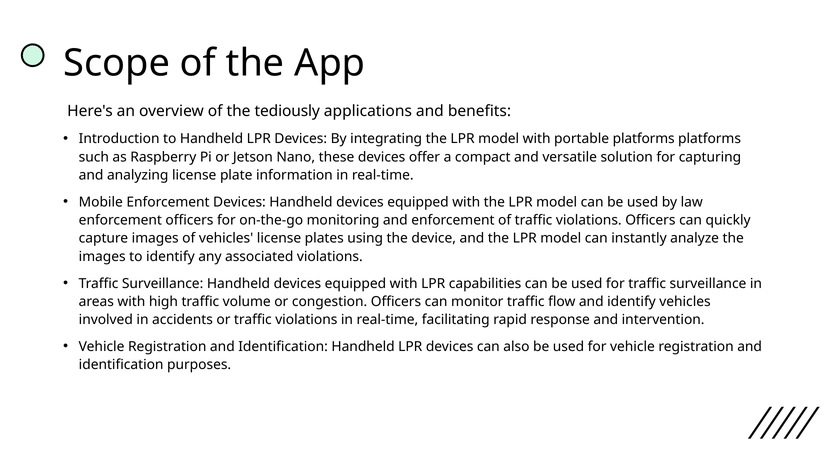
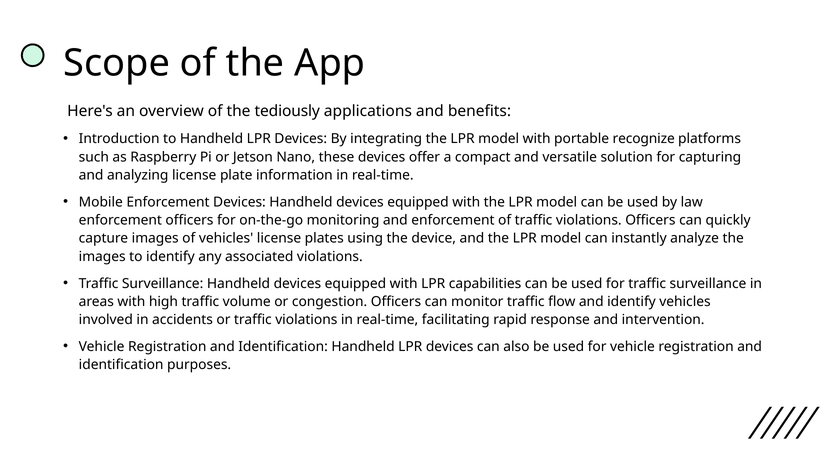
portable platforms: platforms -> recognize (644, 139)
